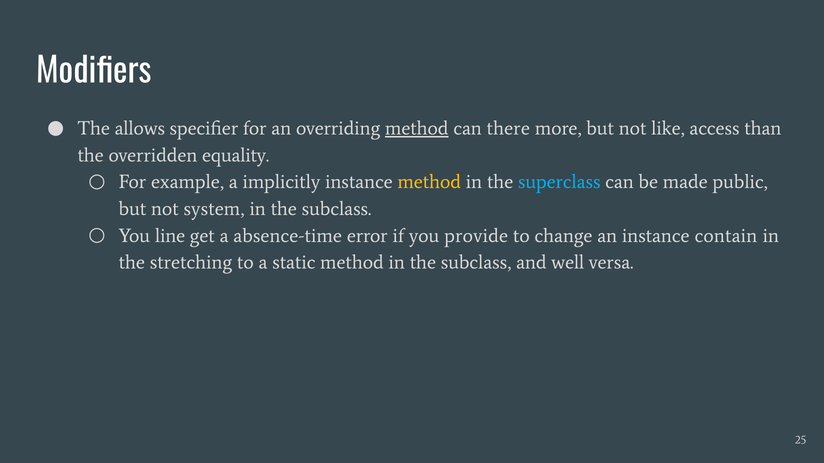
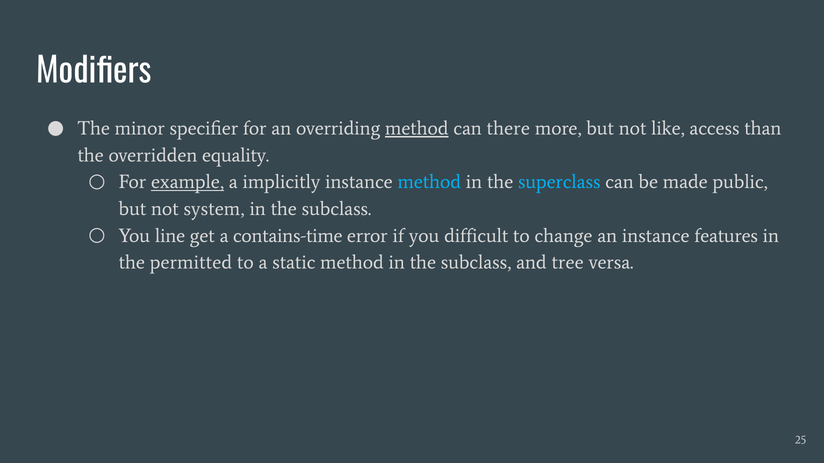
allows: allows -> minor (140, 129)
example underline: none -> present (187, 182)
method colour: yellow -> light blue (429, 182)
absence-time: absence-time -> contains-time (288, 236)
provide: provide -> difficult (476, 236)
contain: contain -> features (726, 236)
stretching: stretching -> permitted (191, 263)
well: well -> tree (568, 263)
